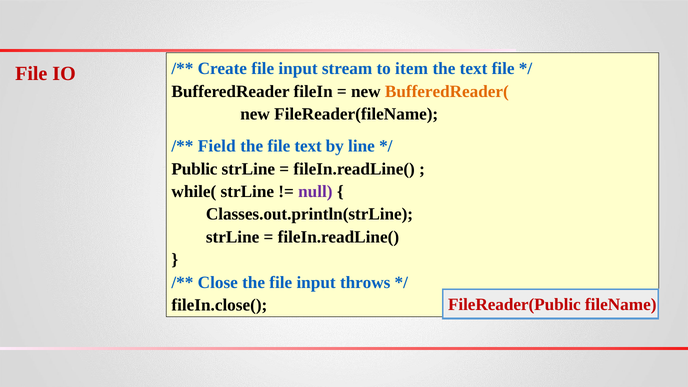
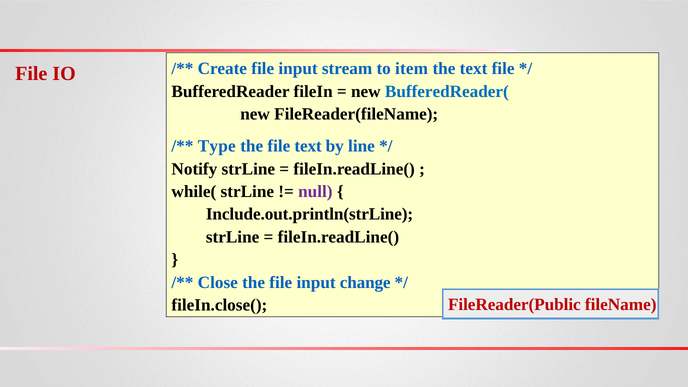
BufferedReader( colour: orange -> blue (447, 91)
Field: Field -> Type (217, 146)
Public: Public -> Notify (194, 169)
Classes.out.println(strLine: Classes.out.println(strLine -> Include.out.println(strLine (310, 214)
throws: throws -> change (365, 282)
